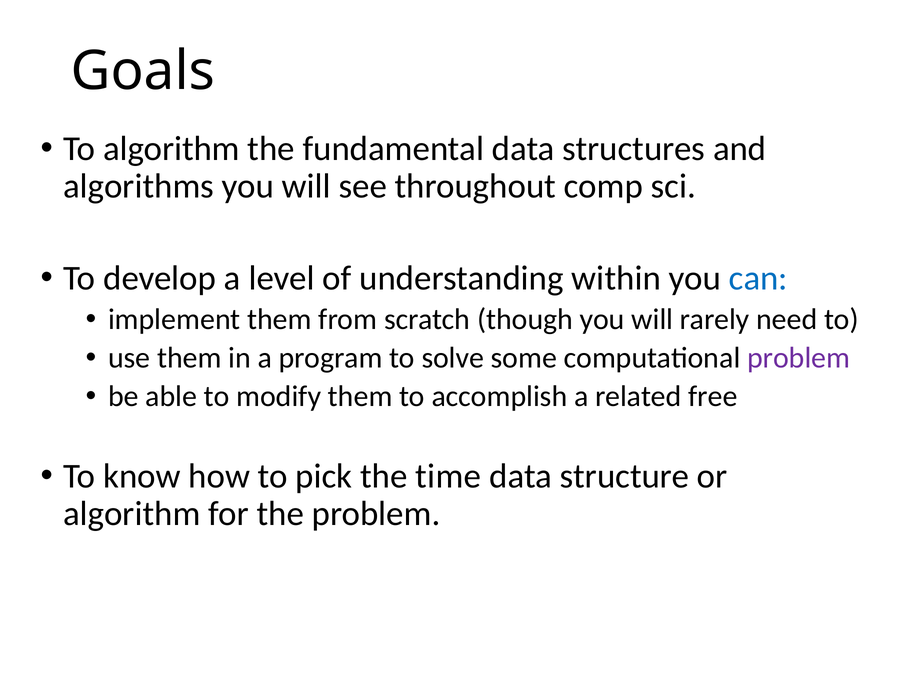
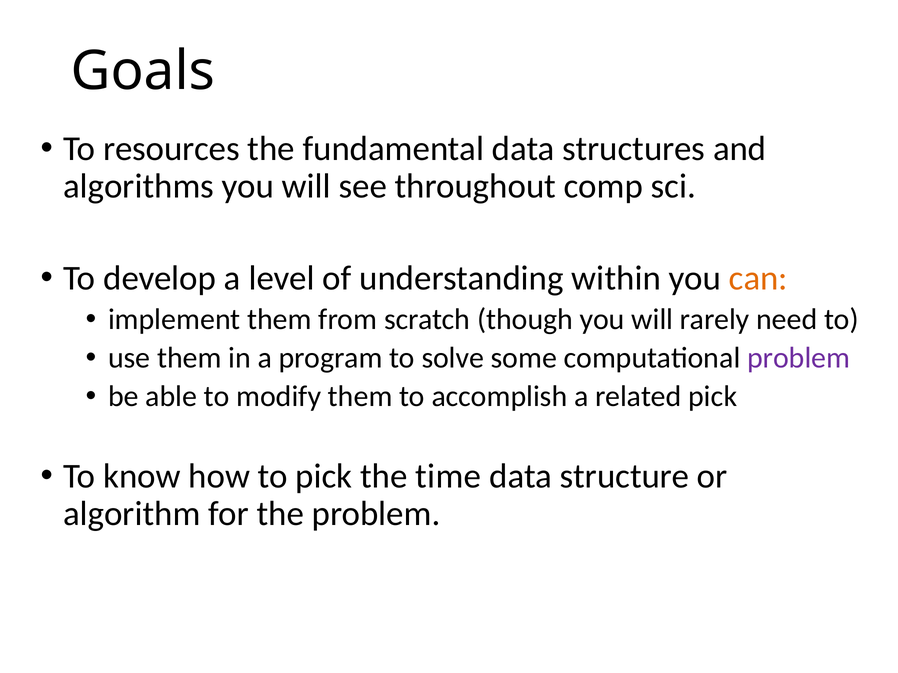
To algorithm: algorithm -> resources (171, 149)
can colour: blue -> orange (758, 278)
related free: free -> pick (713, 397)
